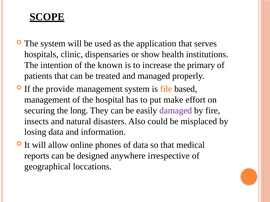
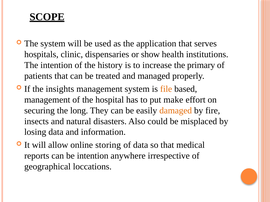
known: known -> history (110, 65)
provide: provide -> insights (60, 89)
damaged colour: purple -> orange (176, 111)
phones: phones -> storing (108, 145)
be designed: designed -> intention (93, 156)
